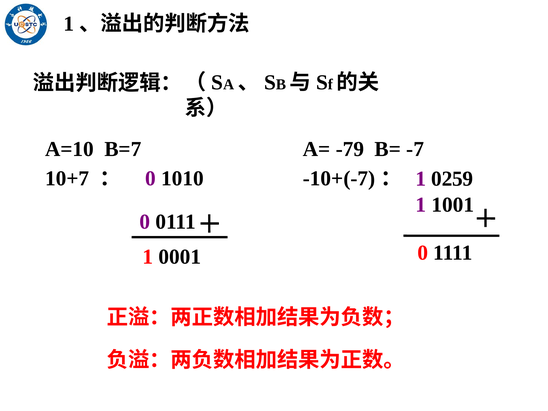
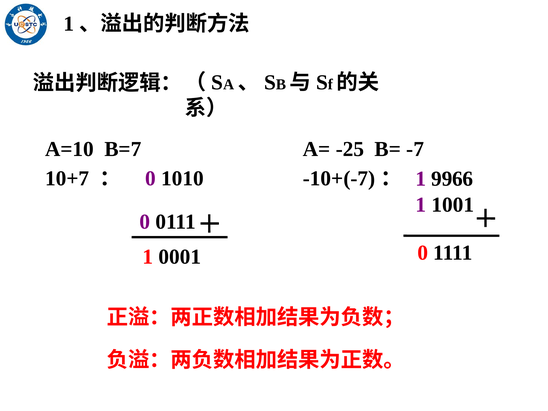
-79: -79 -> -25 (350, 149)
0259: 0259 -> 9966 (452, 179)
